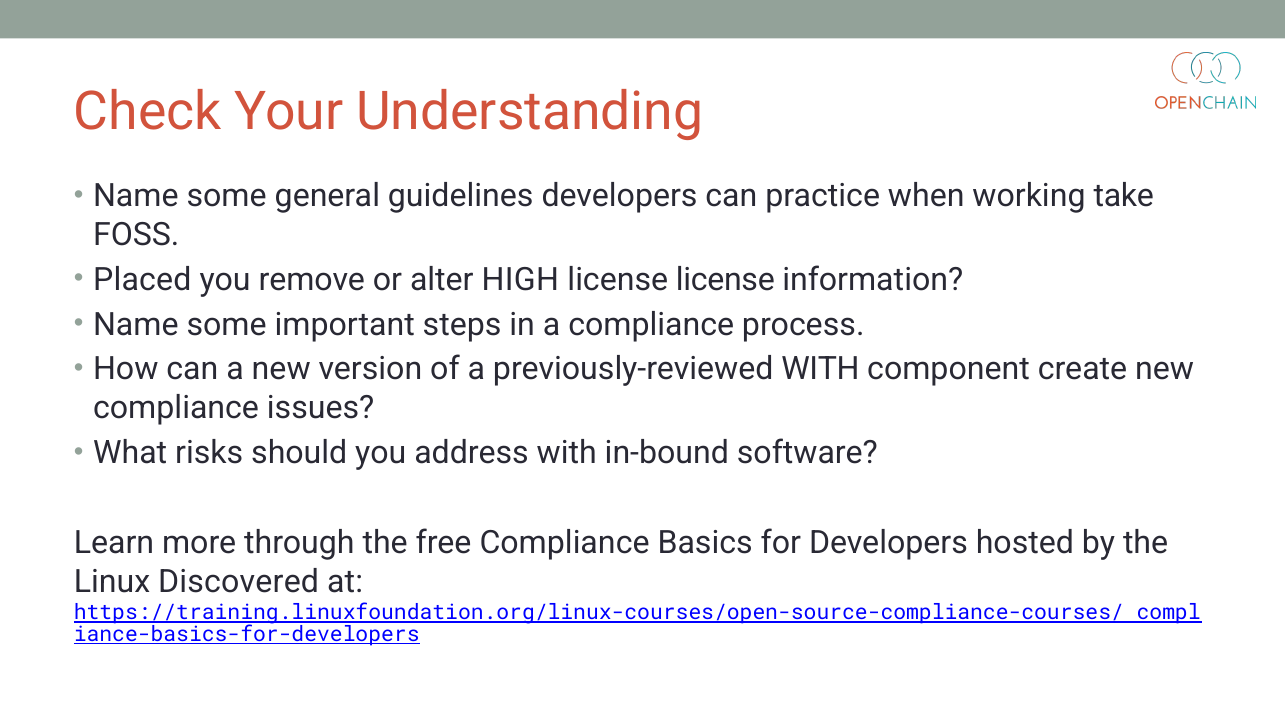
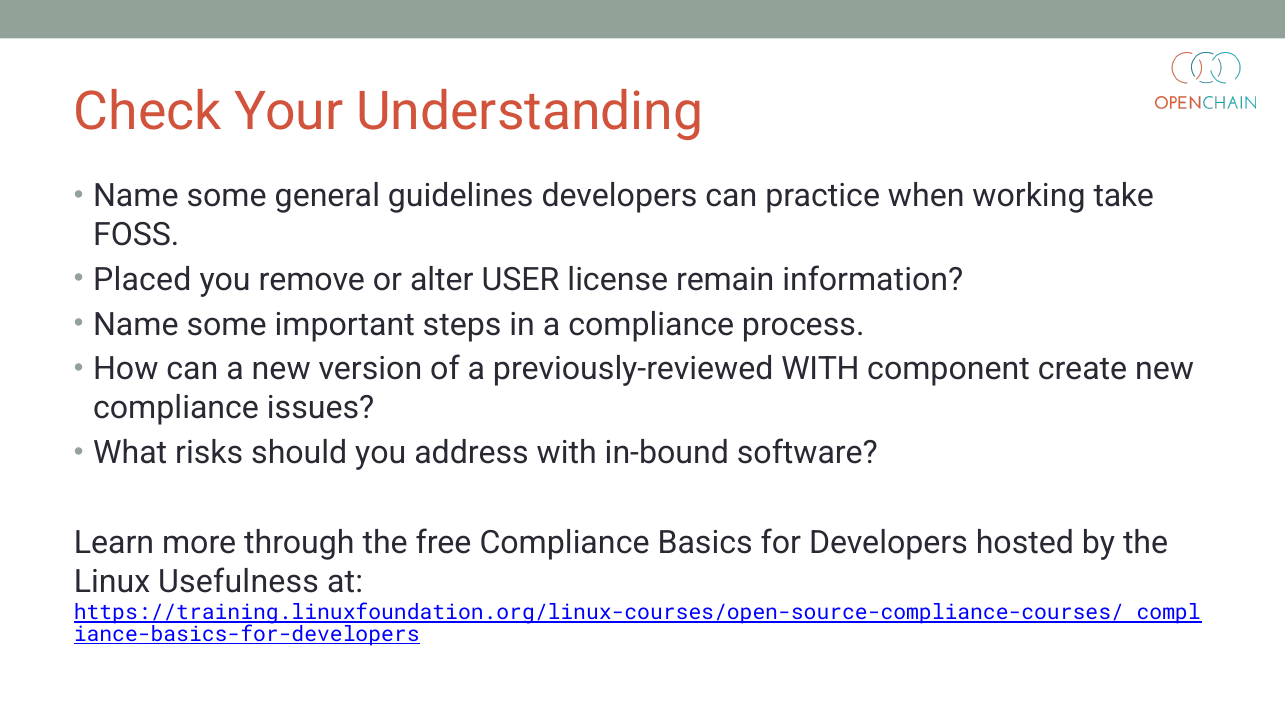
HIGH: HIGH -> USER (521, 279)
license license: license -> remain (725, 279)
Discovered: Discovered -> Usefulness (239, 581)
